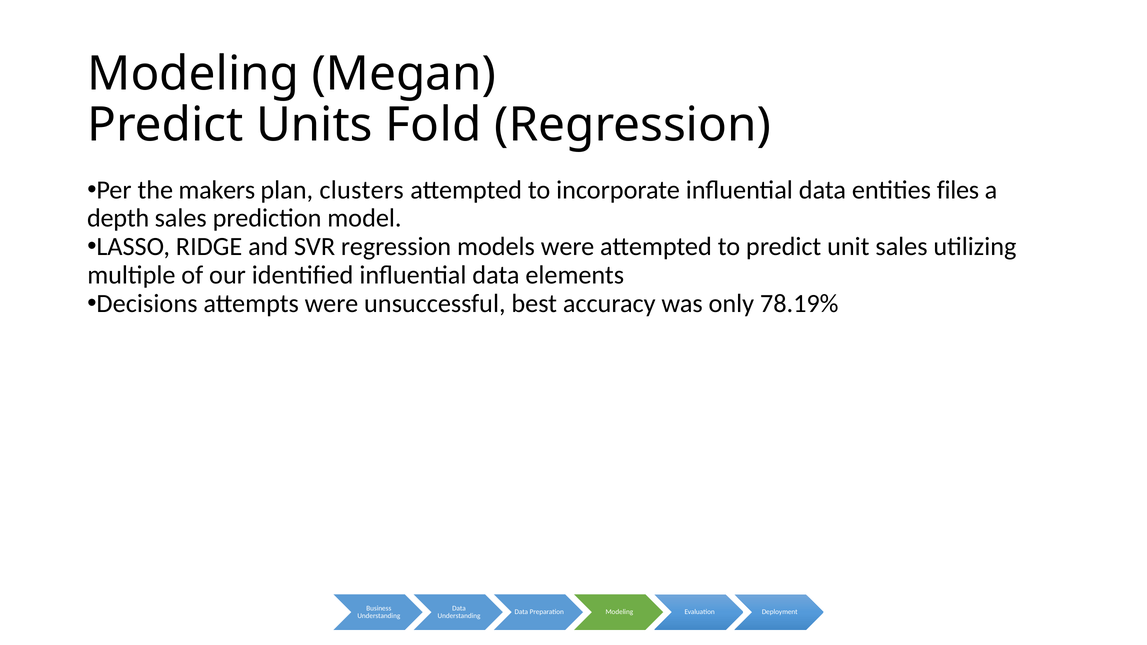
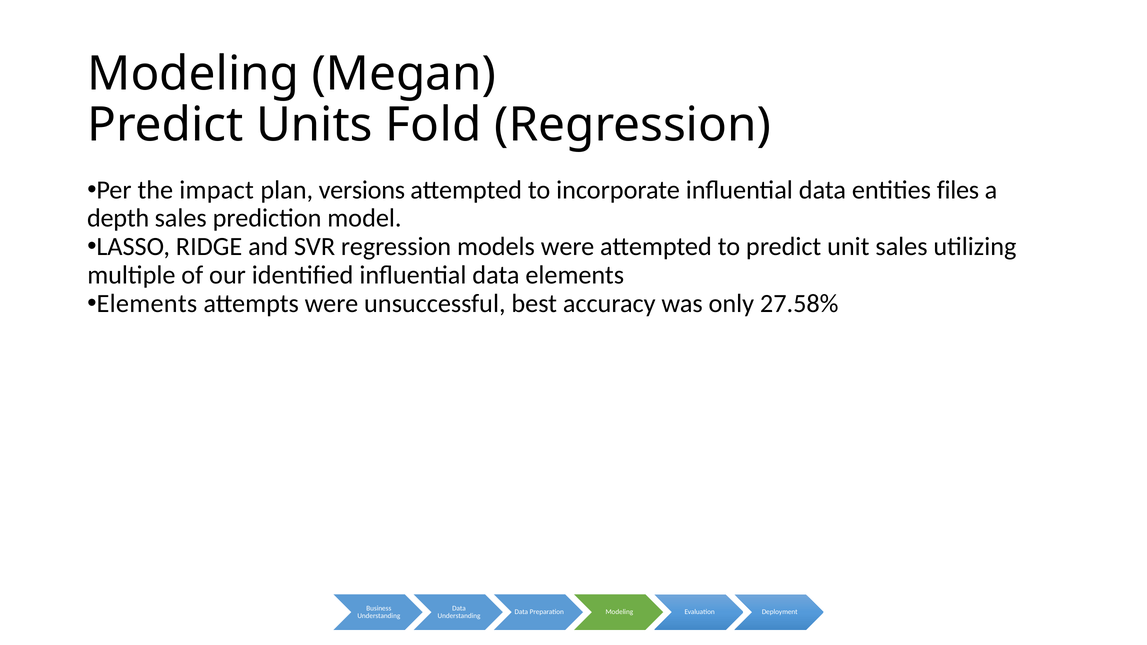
makers: makers -> impact (217, 190)
clusters: clusters -> versions (362, 190)
Decisions: Decisions -> Elements (147, 303)
78.19%: 78.19% -> 27.58% (799, 303)
